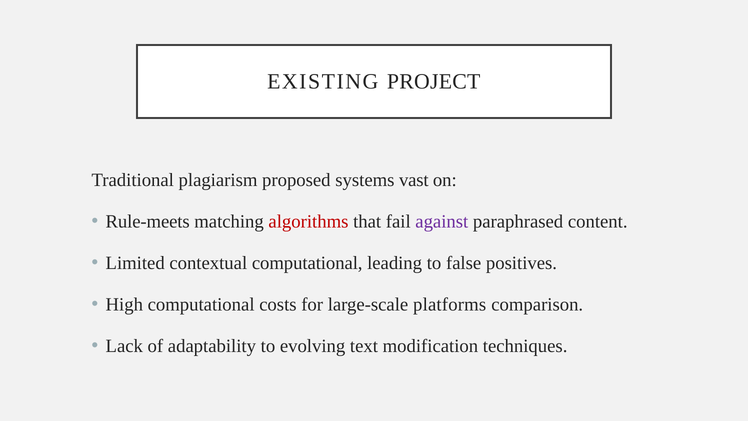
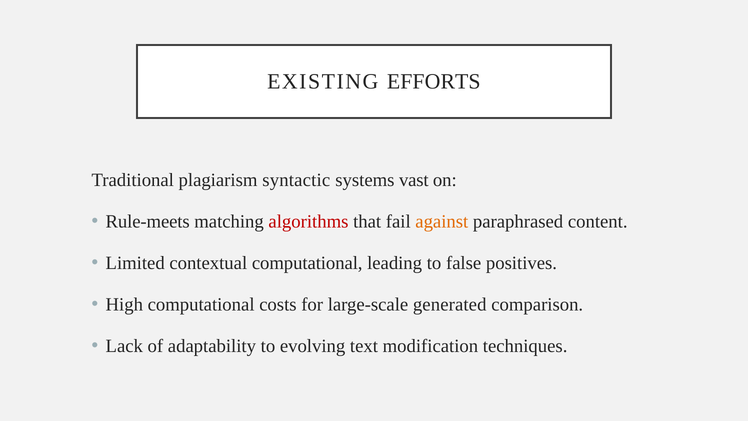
PROJECT: PROJECT -> EFFORTS (434, 81)
proposed: proposed -> syntactic (296, 180)
against colour: purple -> orange (442, 222)
platforms: platforms -> generated (450, 305)
